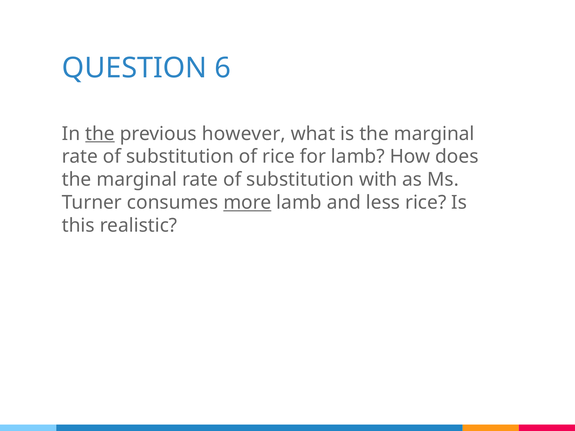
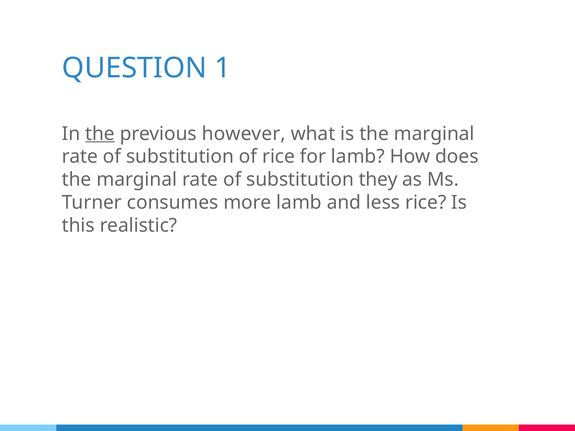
6: 6 -> 1 (223, 68)
with: with -> they (378, 180)
more underline: present -> none (247, 203)
